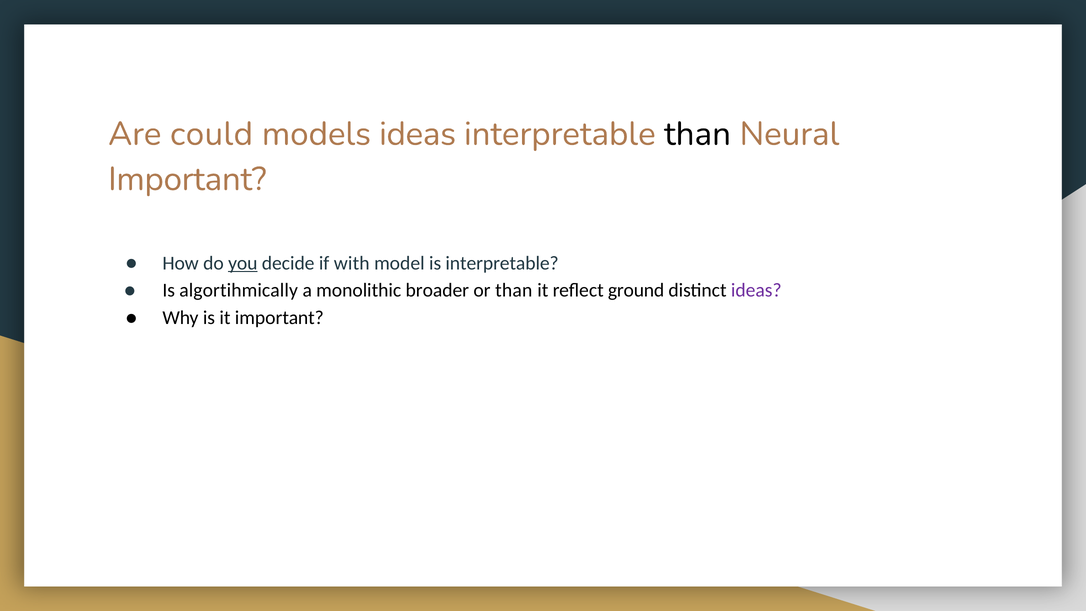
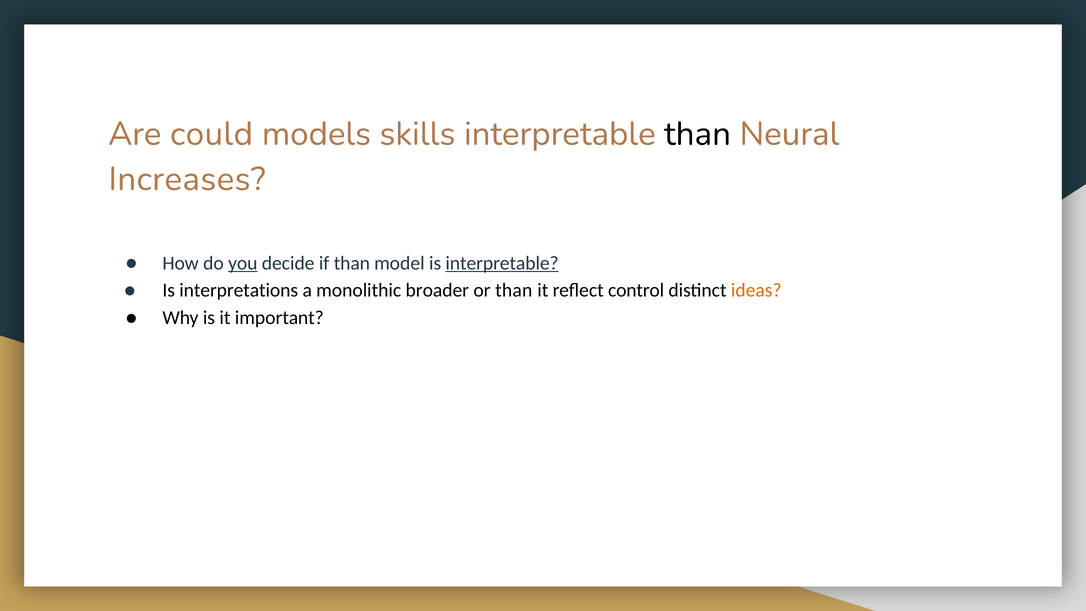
models ideas: ideas -> skills (417, 134)
Important: Important -> Increases (187, 179)
if with: with -> than (352, 263)
interpretable underline: none -> present (502, 263)
algortihmically: algortihmically -> interpretations (239, 290)
ground: ground -> control (636, 290)
ideas colour: purple -> orange (756, 290)
